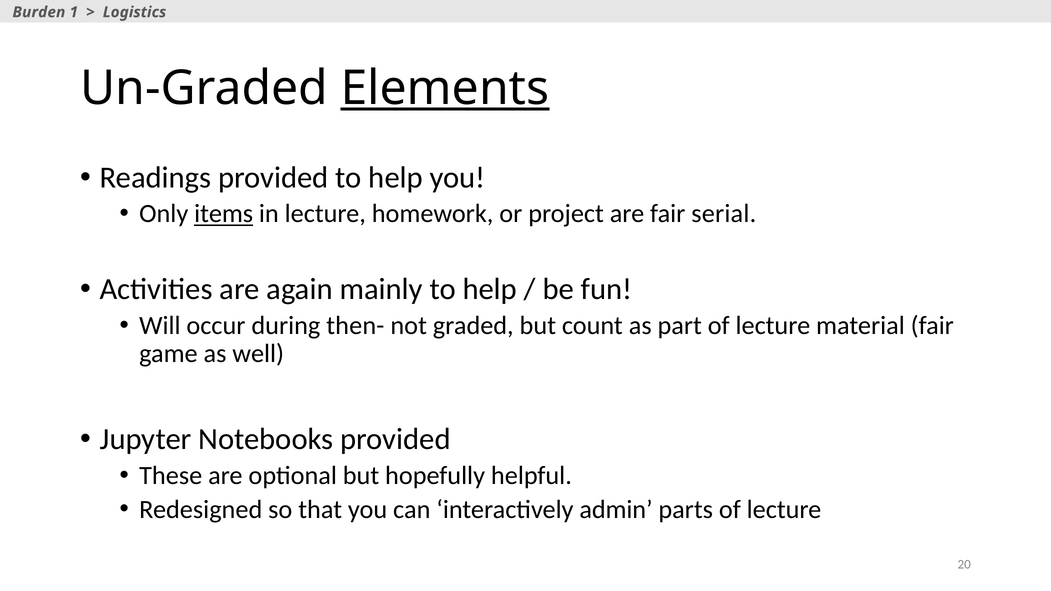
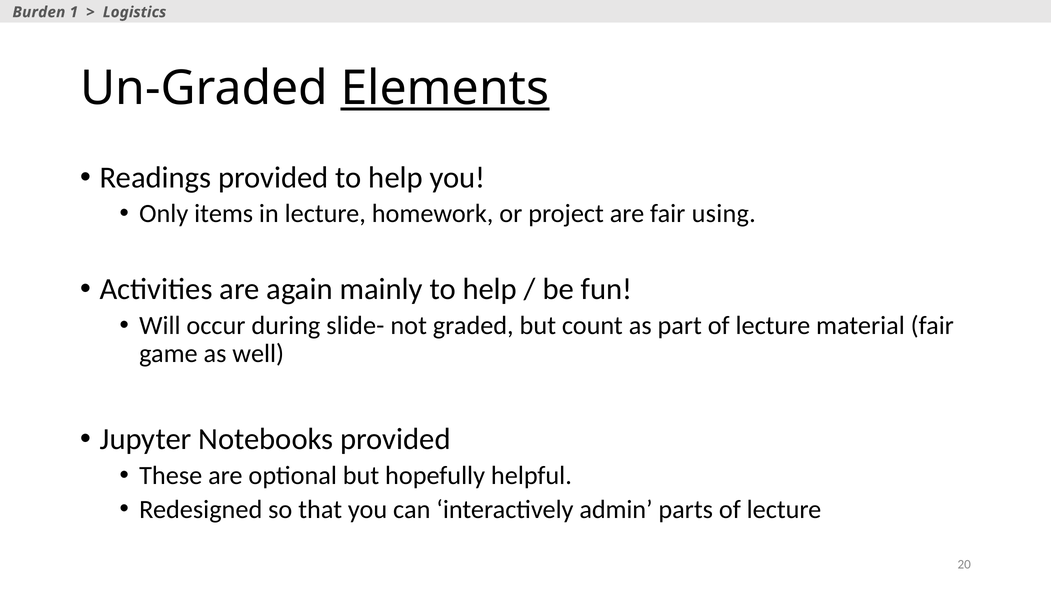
items underline: present -> none (224, 214)
serial: serial -> using (724, 214)
then-: then- -> slide- (355, 326)
